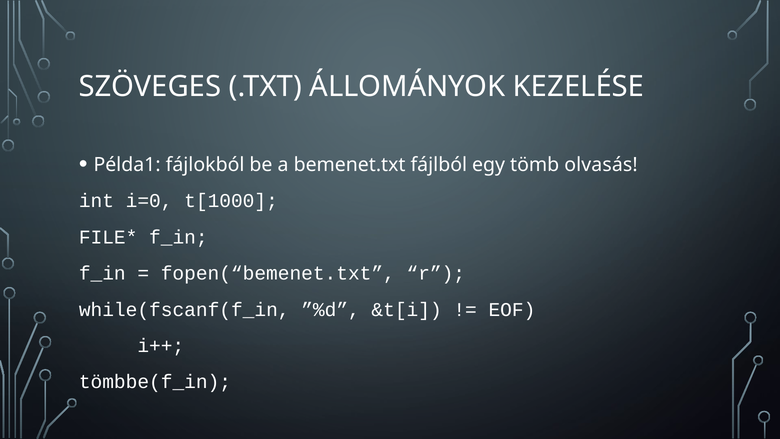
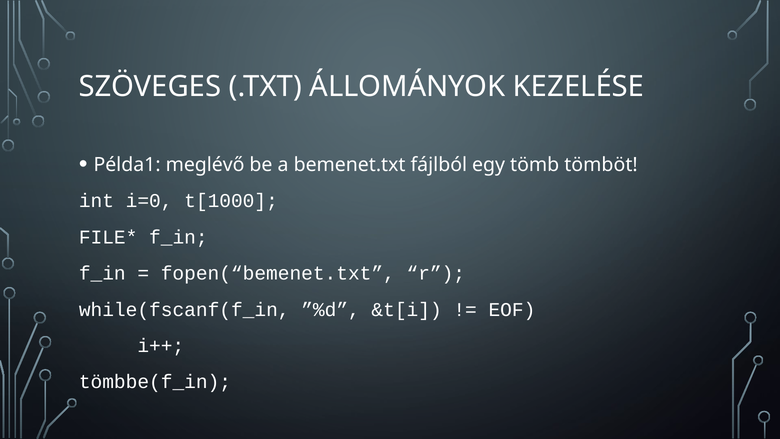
fájlokból: fájlokból -> meglévő (205, 165)
olvasás: olvasás -> tömböt (601, 165)
